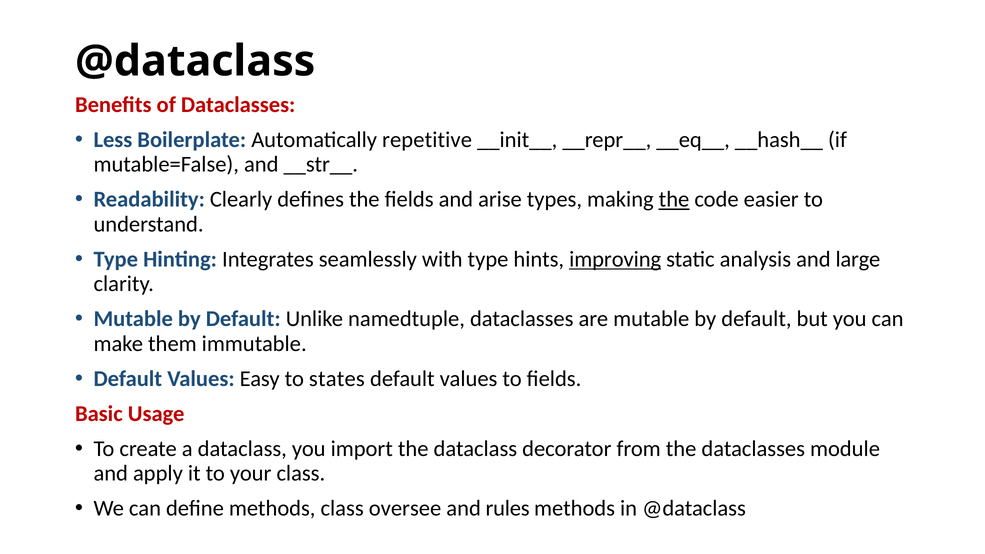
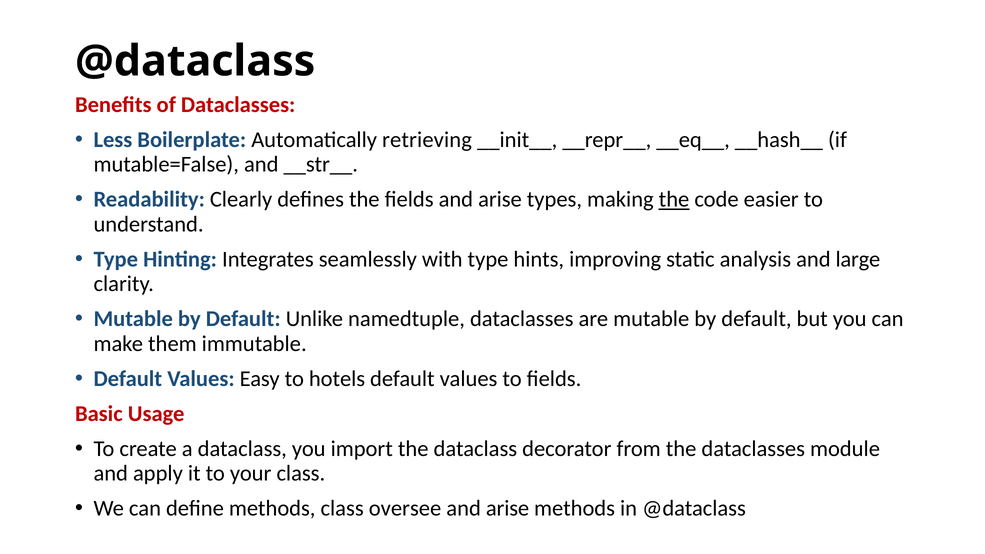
repetitive: repetitive -> retrieving (427, 140)
improving underline: present -> none (615, 259)
states: states -> hotels (337, 379)
rules: rules -> arise (508, 508)
